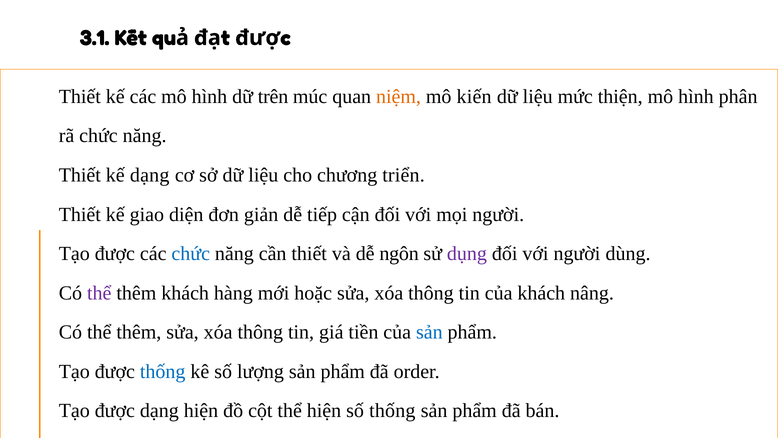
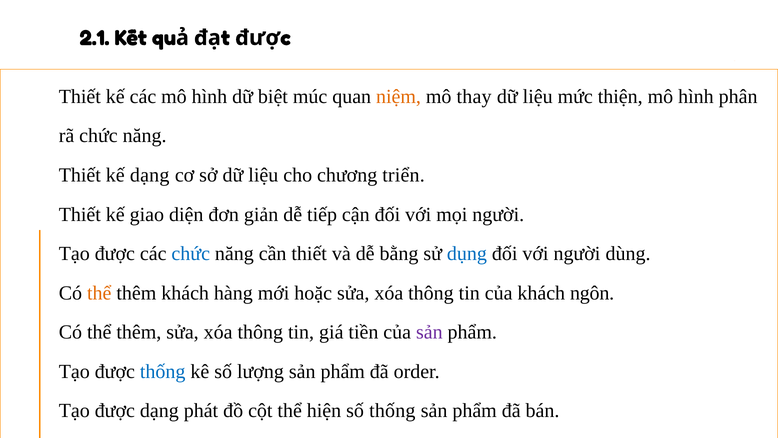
3.1: 3.1 -> 2.1 (94, 38)
trên: trên -> biệt (273, 97)
kiến: kiến -> thay (474, 97)
ngôn: ngôn -> bằng (399, 253)
dụng colour: purple -> blue (467, 253)
thể colour: purple -> orange (99, 293)
nâng: nâng -> ngôn (592, 293)
sản colour: blue -> purple (429, 332)
dạng hiện: hiện -> phát (201, 410)
